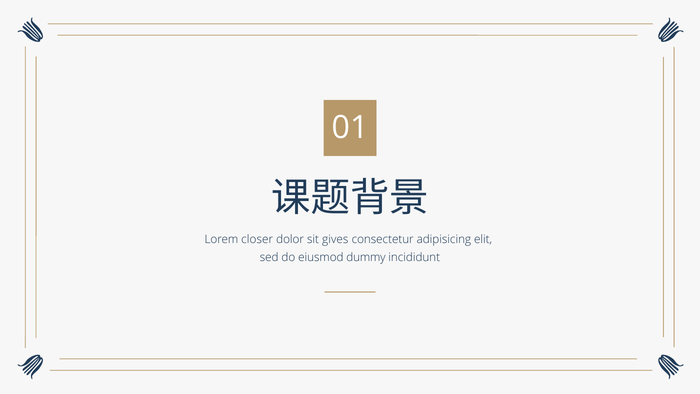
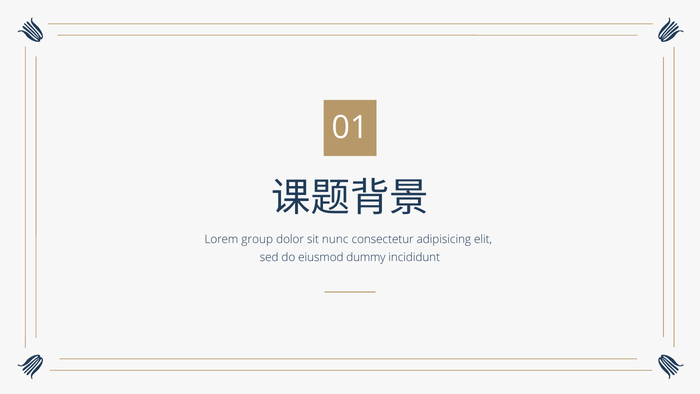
closer: closer -> group (257, 239)
gives: gives -> nunc (335, 239)
